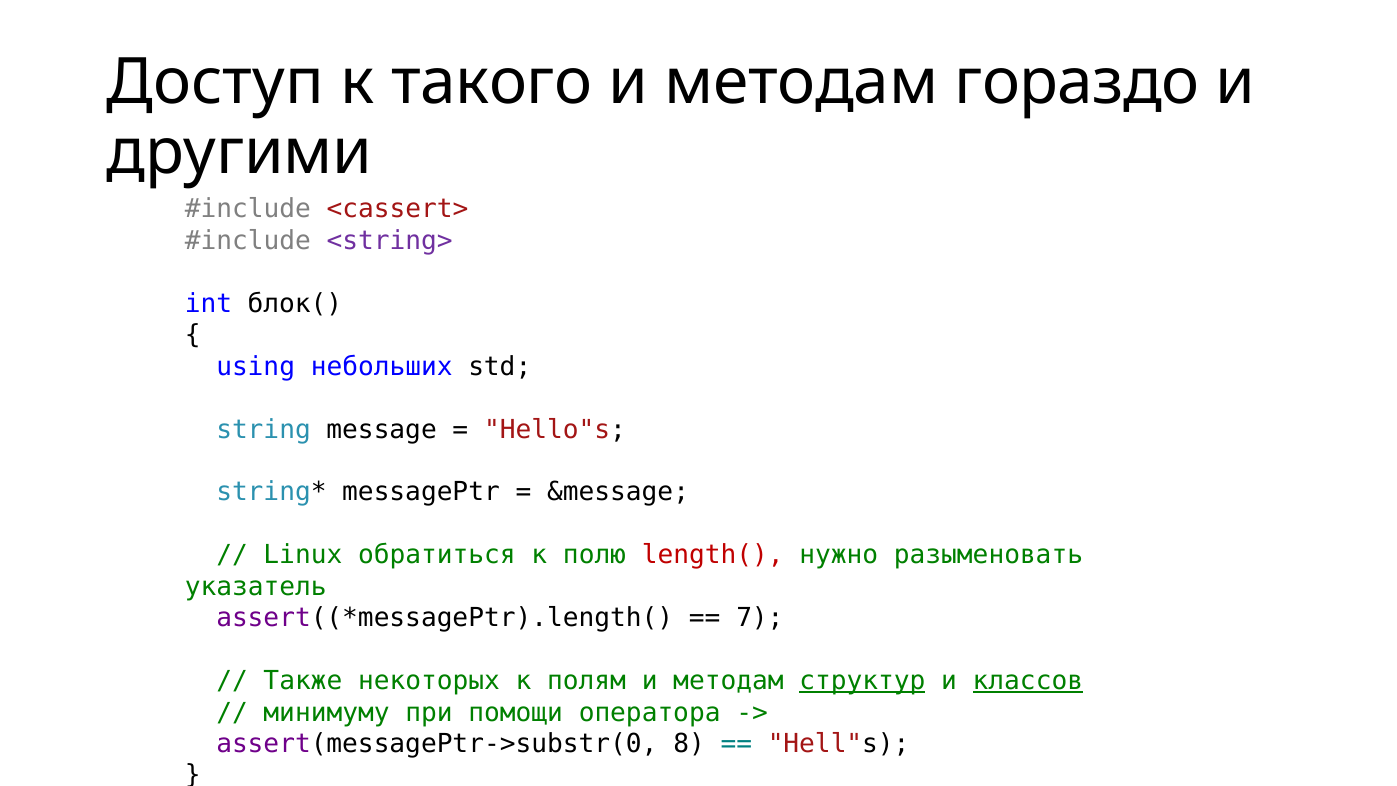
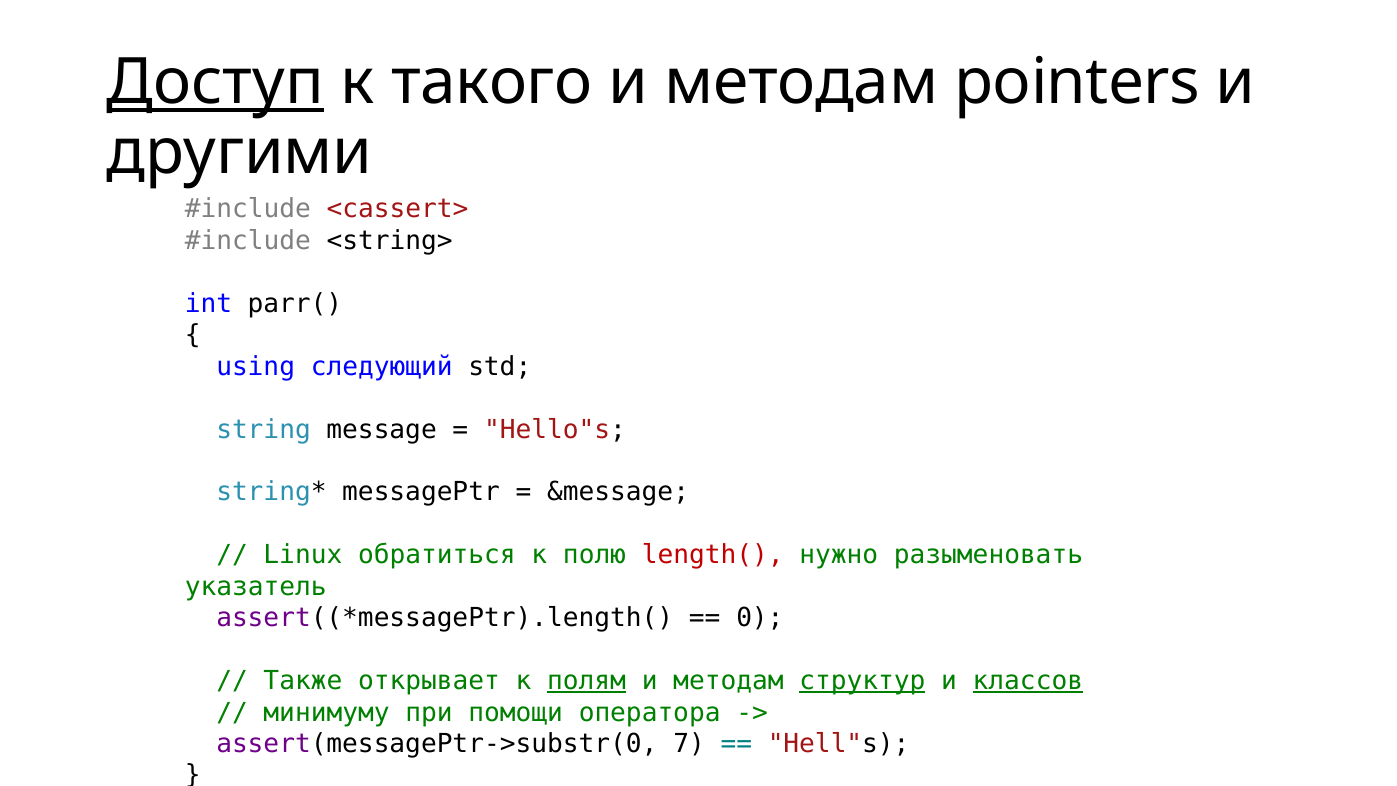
Доступ underline: none -> present (215, 83)
гораздо: гораздо -> pointers (1077, 83)
<string> colour: purple -> black (390, 241)
блок(: блок( -> parr( (295, 304)
небольших: небольших -> следующий (382, 366)
7: 7 -> 0 (760, 618)
некоторых: некоторых -> открывает (429, 681)
полям underline: none -> present (587, 681)
8: 8 -> 7 (689, 744)
